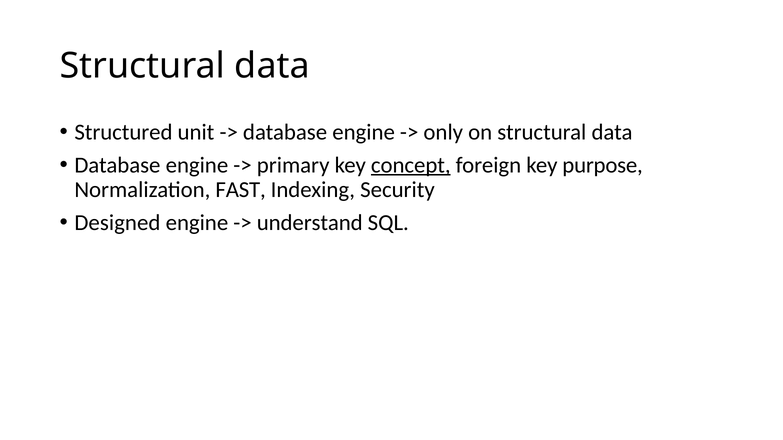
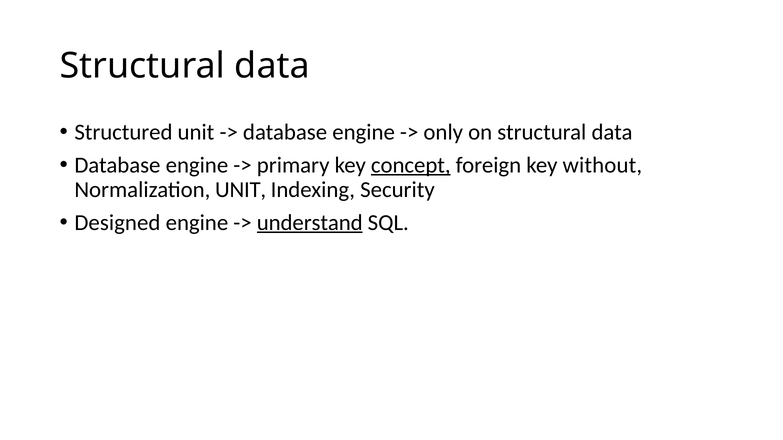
purpose: purpose -> without (602, 165)
Normalization FAST: FAST -> UNIT (241, 190)
understand underline: none -> present (310, 223)
